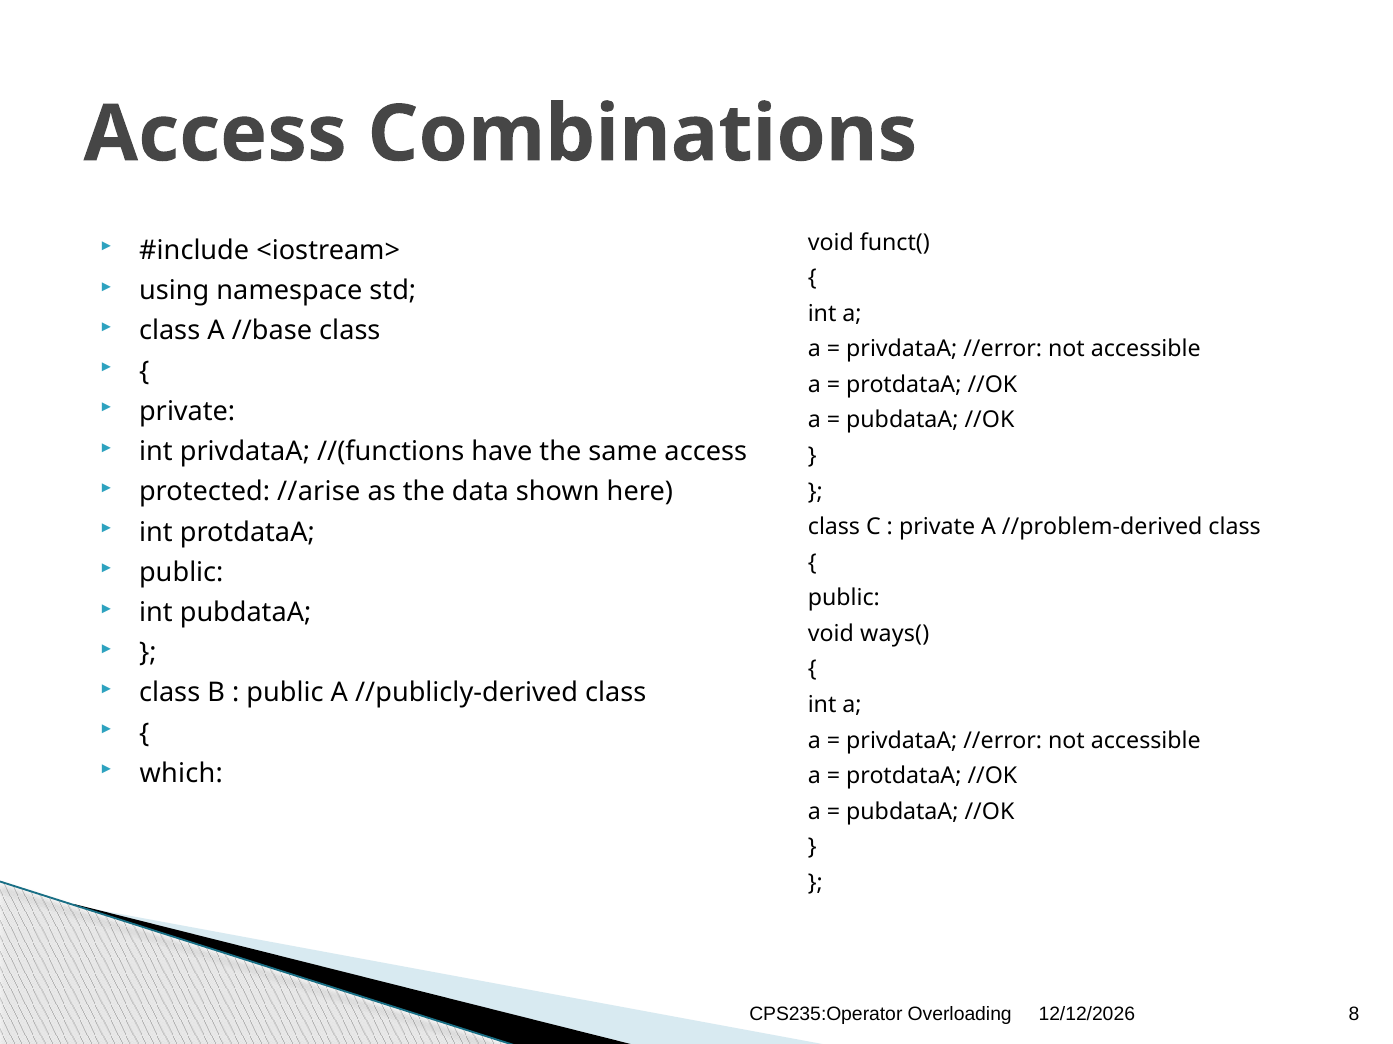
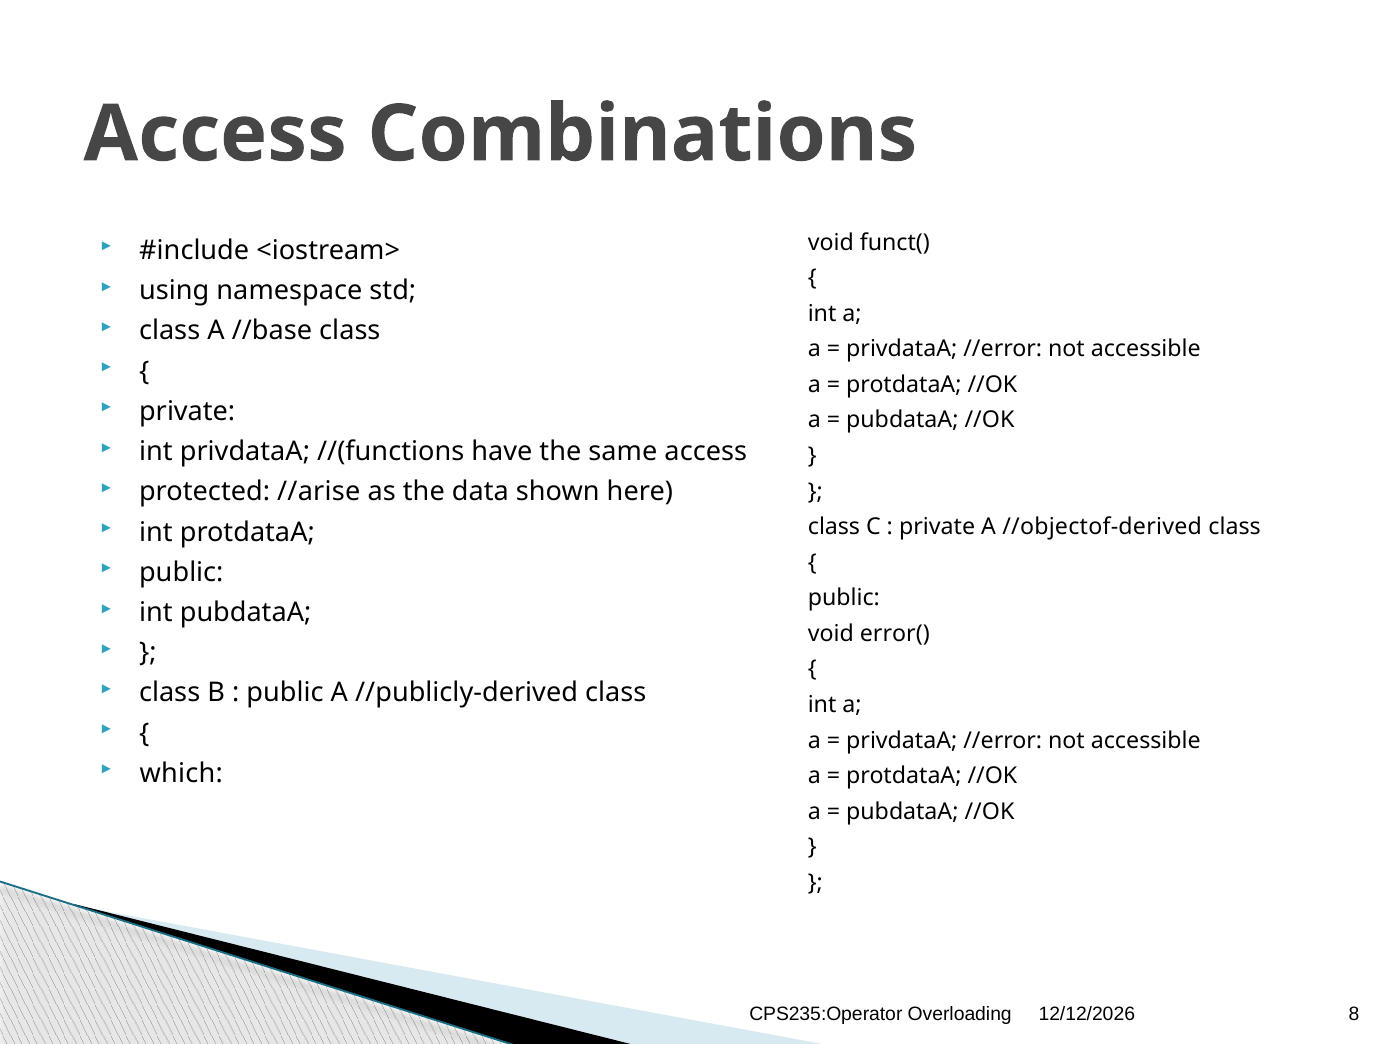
//problem-derived: //problem-derived -> //objectof-derived (1102, 527)
ways(: ways( -> error( (895, 634)
